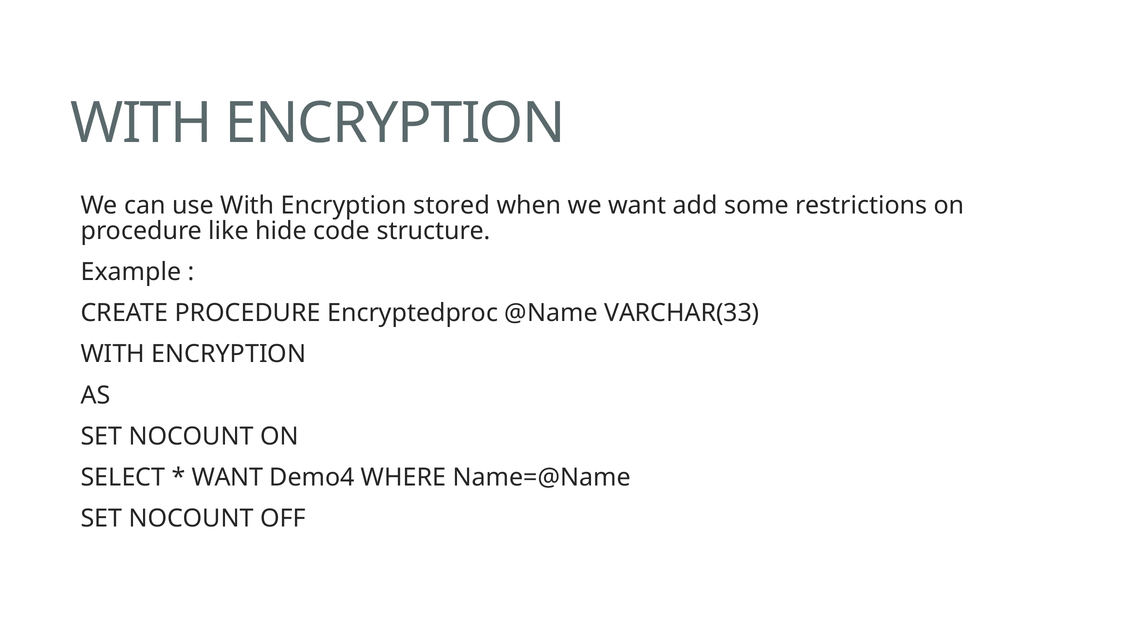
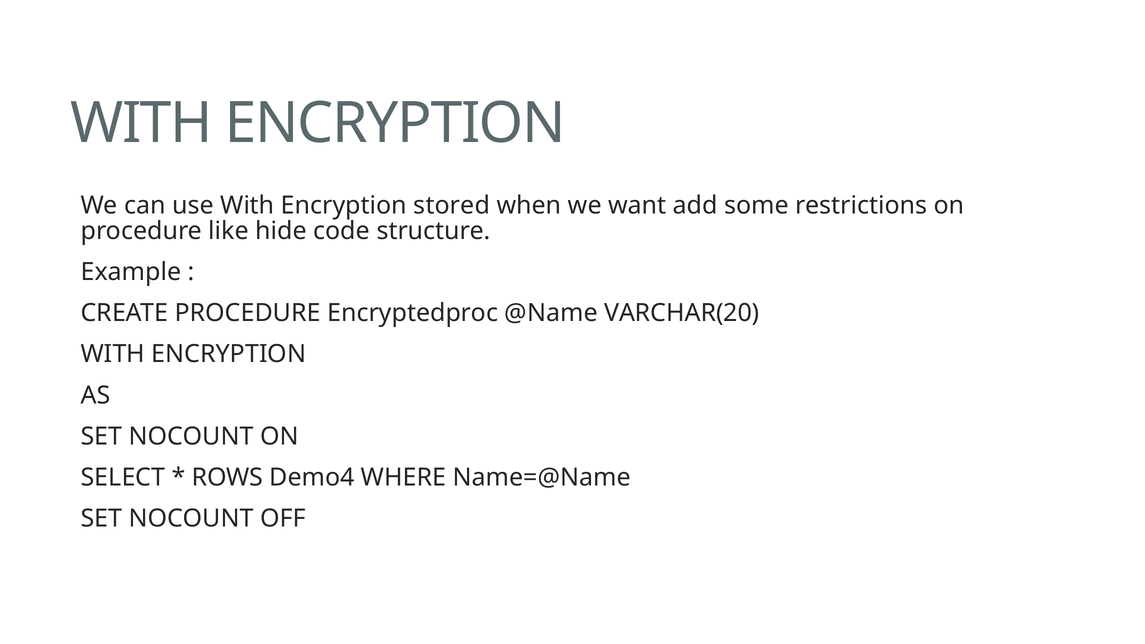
VARCHAR(33: VARCHAR(33 -> VARCHAR(20 (682, 313)
WANT: WANT -> ROWS (227, 477)
